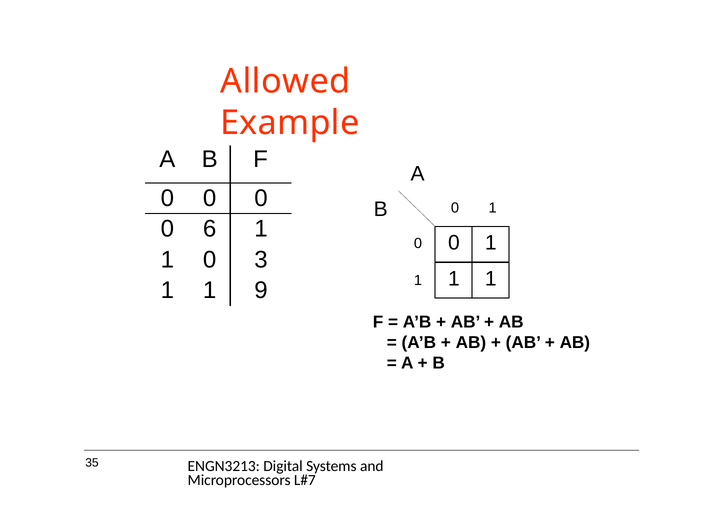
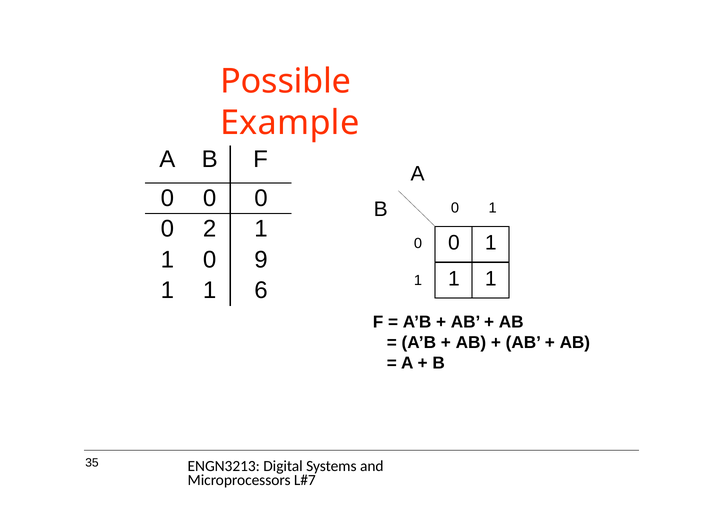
Allowed: Allowed -> Possible (286, 81)
6: 6 -> 2 (210, 229)
3: 3 -> 9 (261, 260)
9: 9 -> 6 (261, 290)
